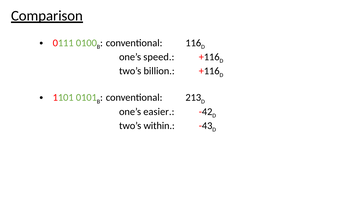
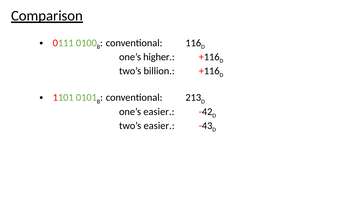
speed: speed -> higher (159, 57)
two’s within: within -> easier (159, 126)
